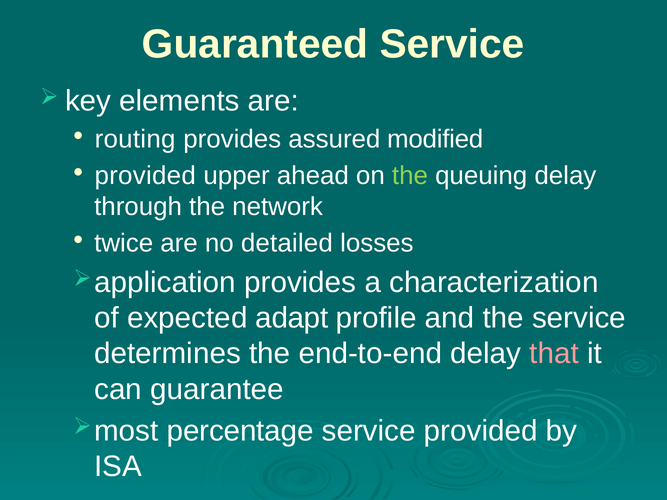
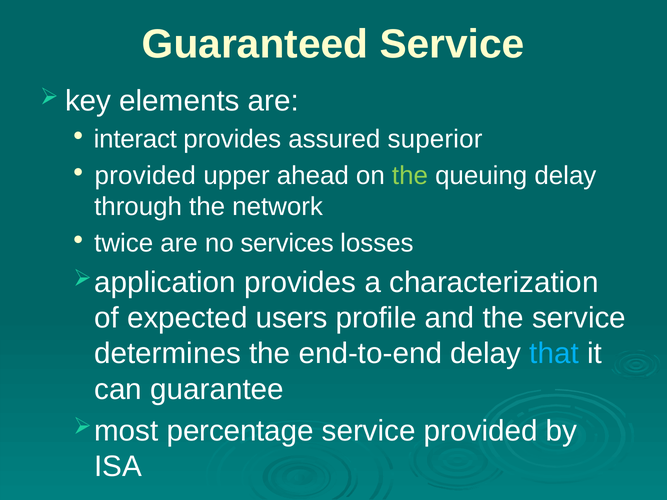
routing: routing -> interact (135, 139)
modified: modified -> superior (435, 139)
detailed: detailed -> services (287, 243)
adapt: adapt -> users (292, 318)
that colour: pink -> light blue (554, 354)
